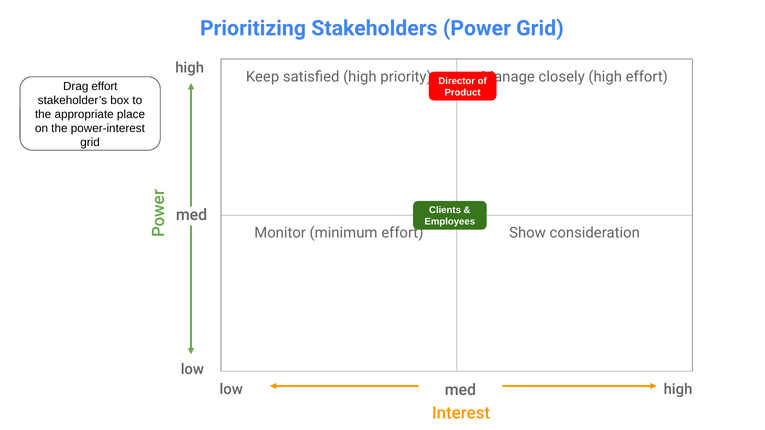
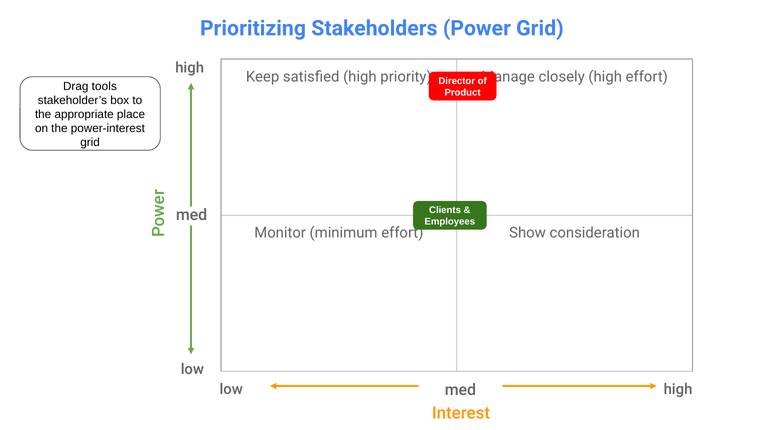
Drag effort: effort -> tools (104, 86)
